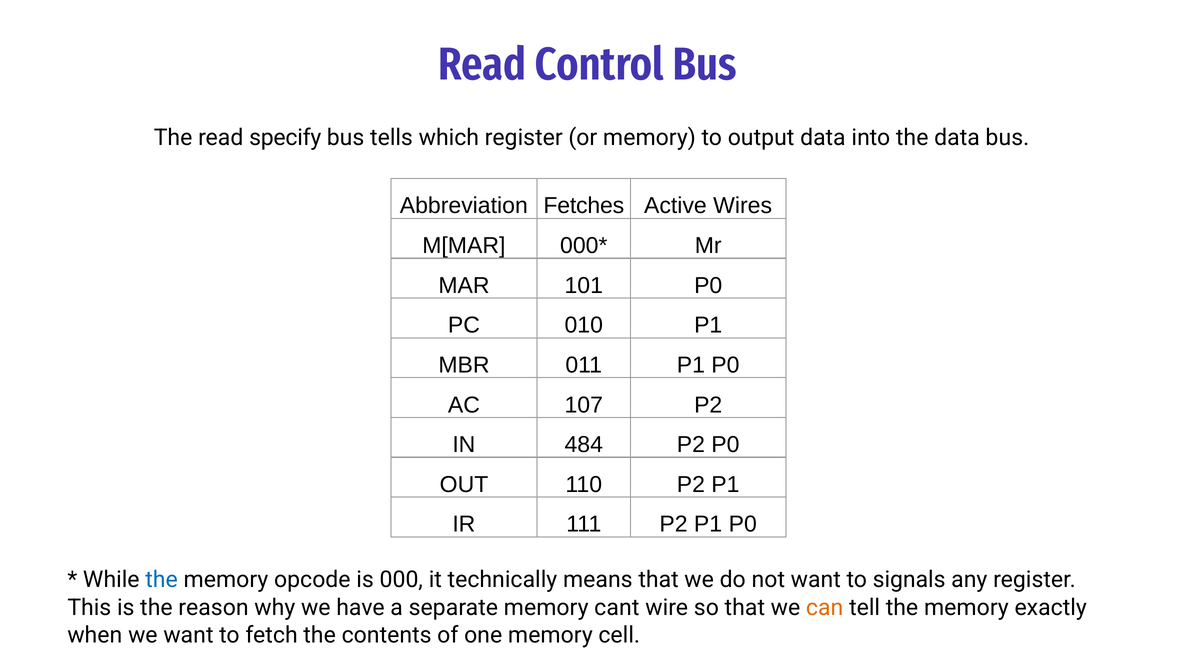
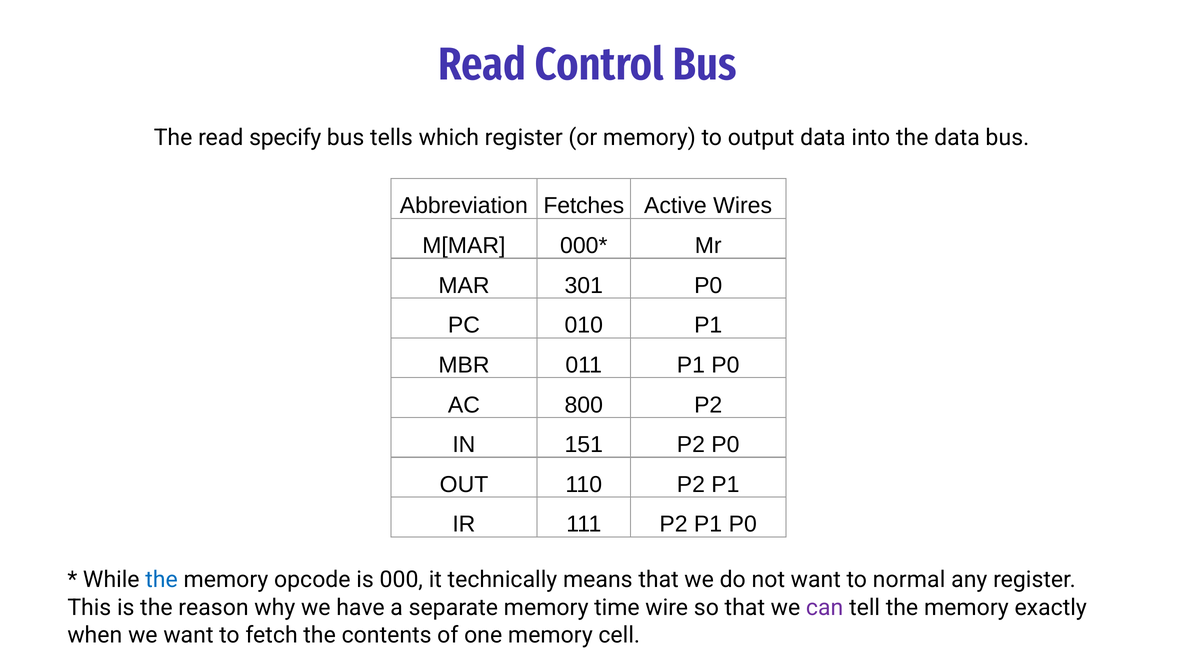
101: 101 -> 301 (584, 286)
107: 107 -> 800 (584, 405)
484: 484 -> 151 (584, 445)
signals: signals -> normal (909, 580)
cant: cant -> time (617, 608)
can colour: orange -> purple (825, 608)
